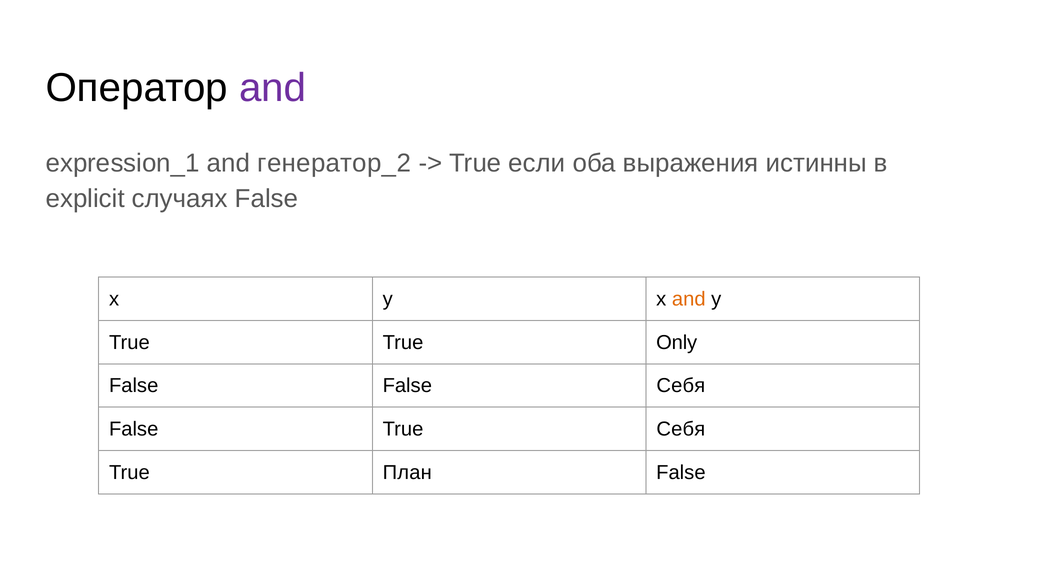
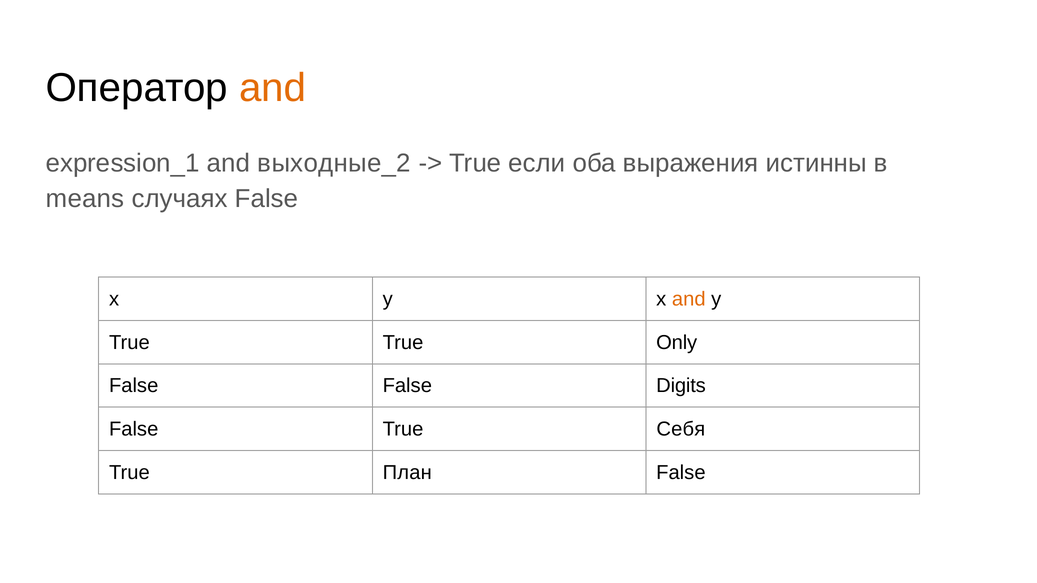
and colour: purple -> orange (273, 88)
генератор_2: генератор_2 -> выходные_2 (334, 163)
explicit: explicit -> means (85, 199)
False Себя: Себя -> Digits (681, 386)
